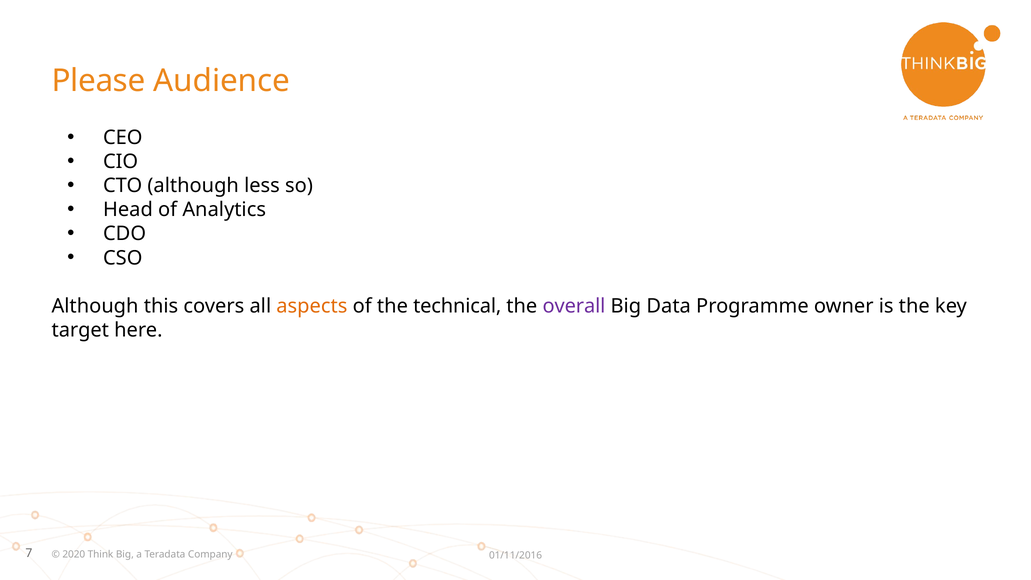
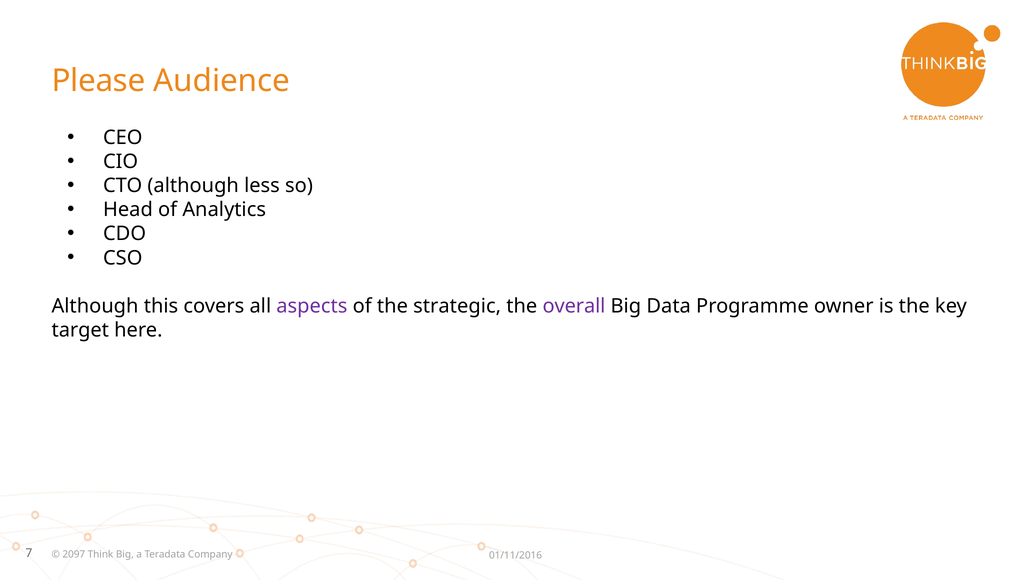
aspects colour: orange -> purple (312, 306)
technical: technical -> strategic (457, 306)
2020: 2020 -> 2097 (74, 554)
